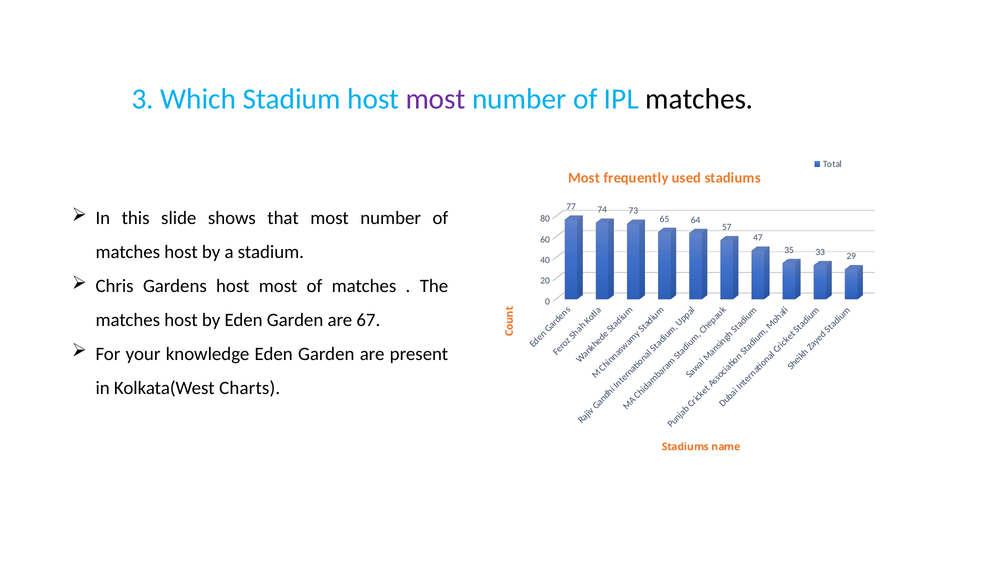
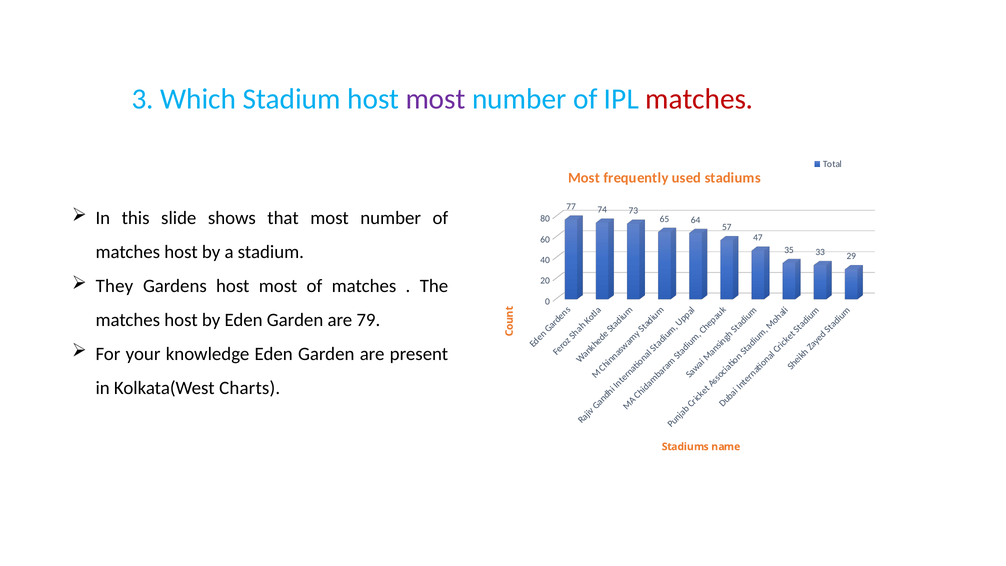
matches colour: black -> red (699, 99)
Chris: Chris -> They (114, 286)
67: 67 -> 79 (368, 320)
